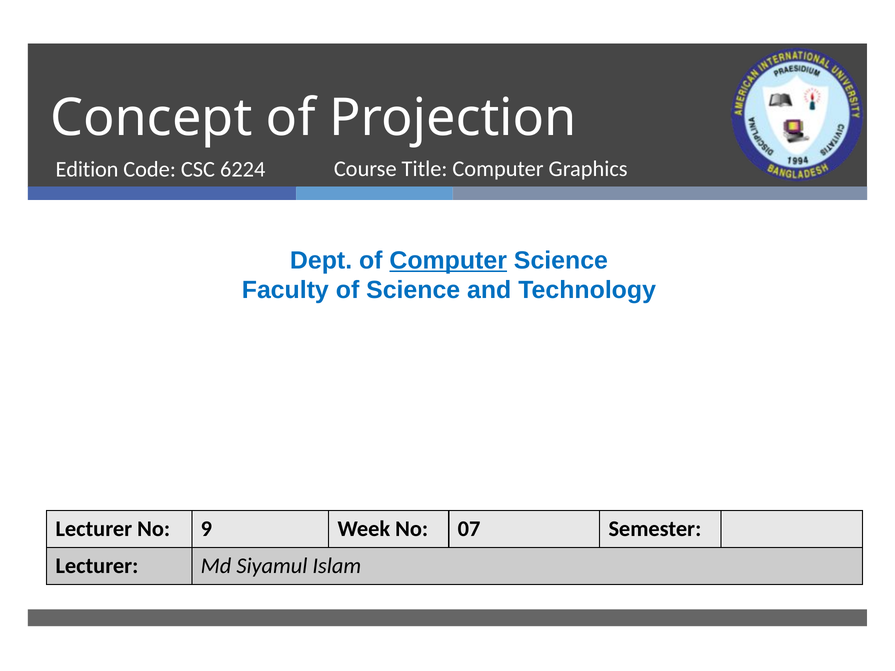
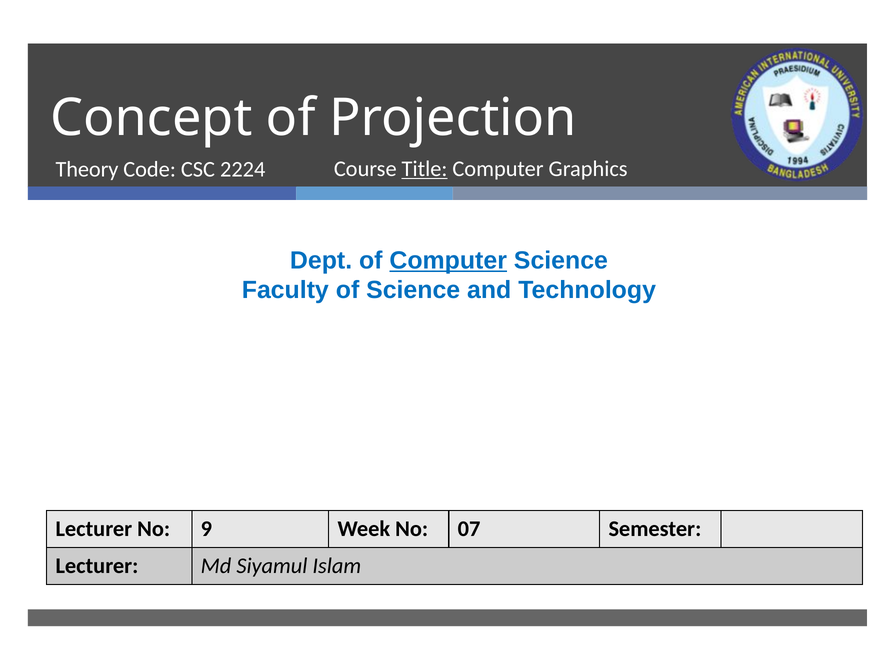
Title underline: none -> present (424, 169)
Edition: Edition -> Theory (87, 169)
6224: 6224 -> 2224 (243, 169)
